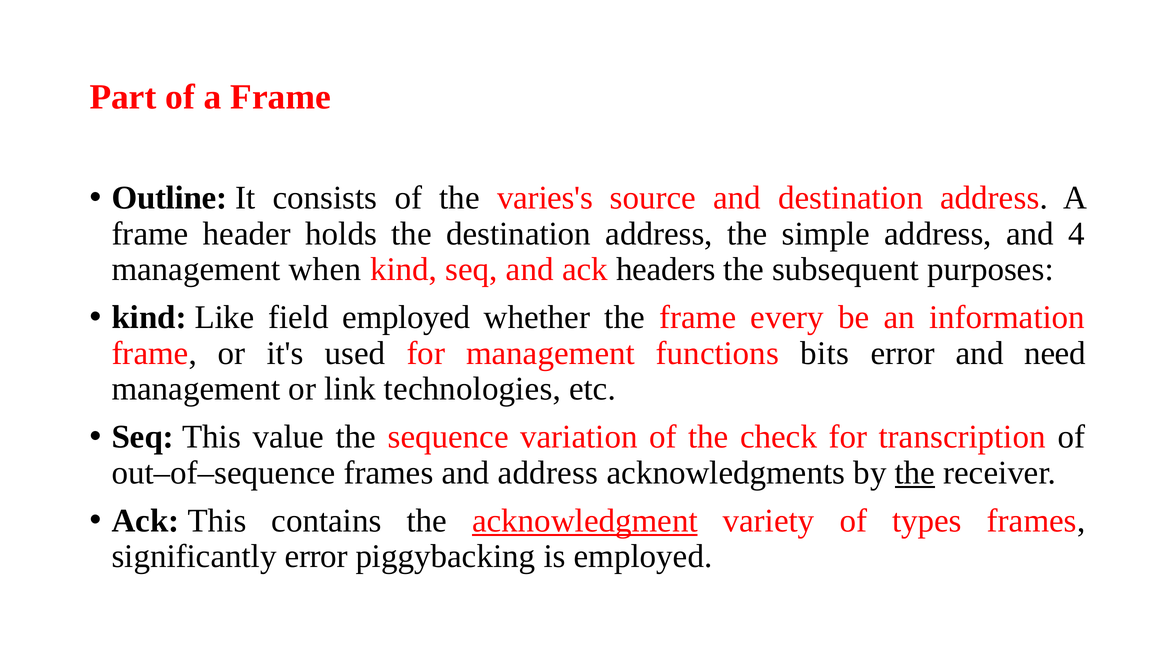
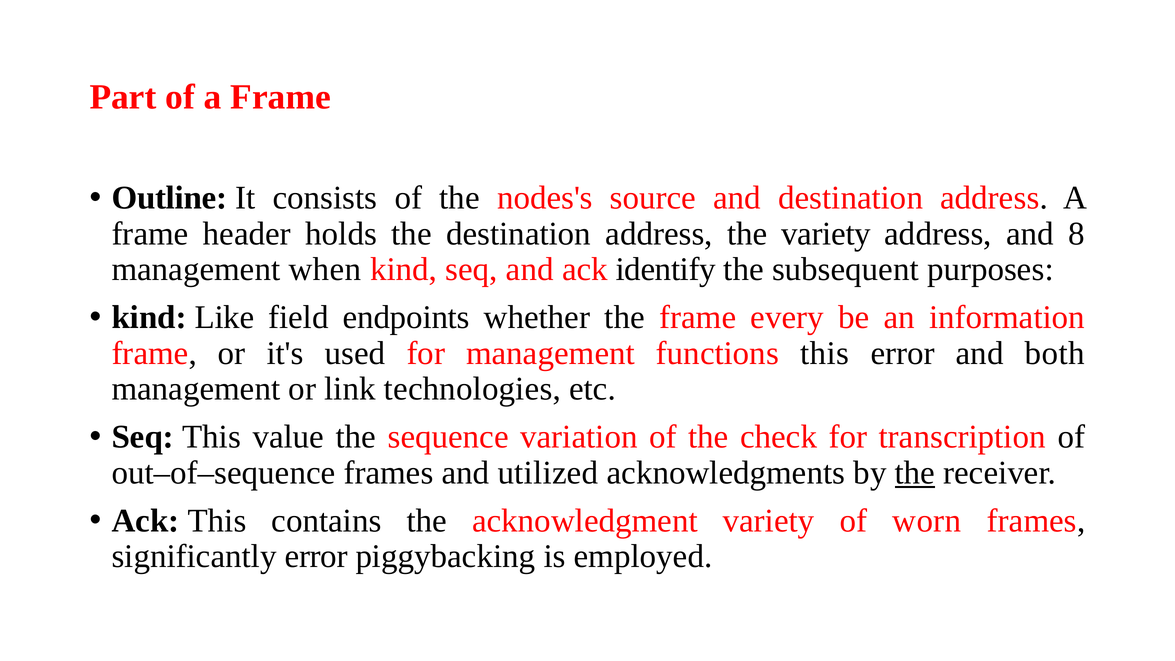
varies's: varies's -> nodes's (545, 198)
the simple: simple -> variety (826, 234)
4: 4 -> 8 (1076, 234)
headers: headers -> identify (666, 269)
field employed: employed -> endpoints (406, 317)
functions bits: bits -> this (825, 353)
need: need -> both (1055, 353)
and address: address -> utilized (548, 473)
acknowledgment underline: present -> none (585, 521)
types: types -> worn (927, 521)
